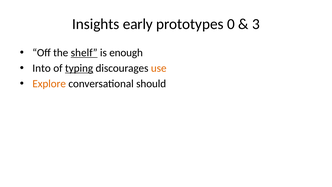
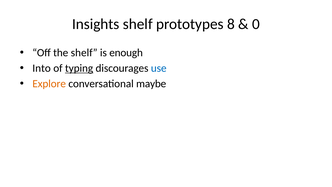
Insights early: early -> shelf (138, 24)
0: 0 -> 8 (231, 24)
3: 3 -> 0 (256, 24)
shelf underline: present -> none (84, 53)
use colour: orange -> blue (159, 68)
should: should -> maybe (151, 84)
